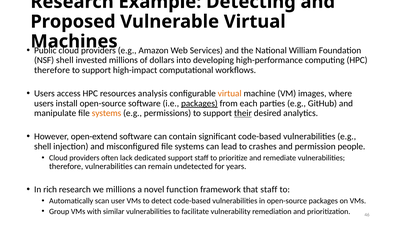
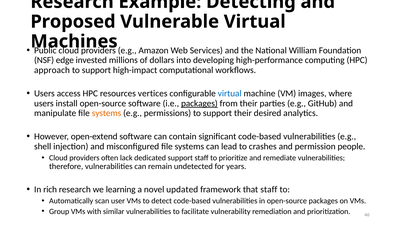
NSF shell: shell -> edge (65, 60)
therefore: therefore -> approach (52, 70)
analysis: analysis -> vertices (153, 93)
virtual colour: orange -> blue (230, 93)
from each: each -> their (249, 103)
their underline: present -> none (243, 113)
we millions: millions -> learning (121, 189)
function: function -> updated (182, 189)
